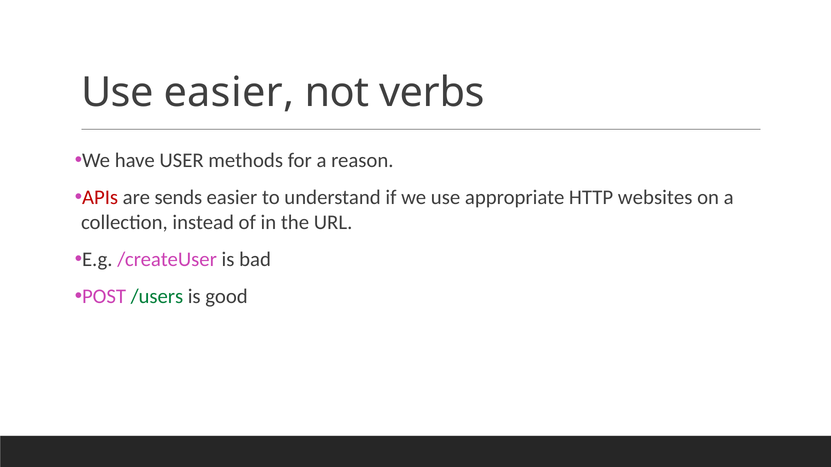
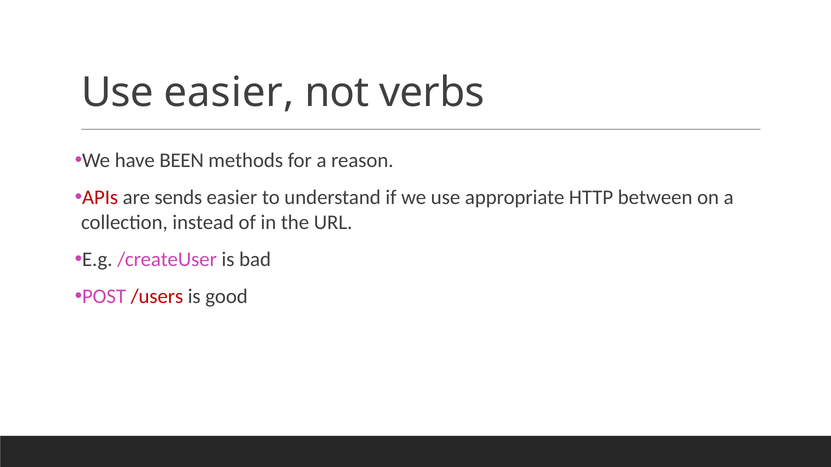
USER: USER -> BEEN (182, 161)
websites: websites -> between (655, 198)
/users colour: green -> red (157, 297)
